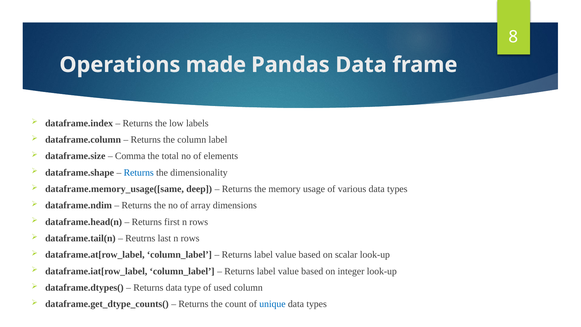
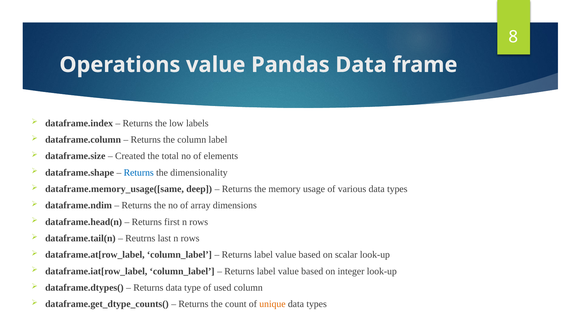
Operations made: made -> value (216, 65)
Comma: Comma -> Created (130, 156)
unique colour: blue -> orange (272, 304)
